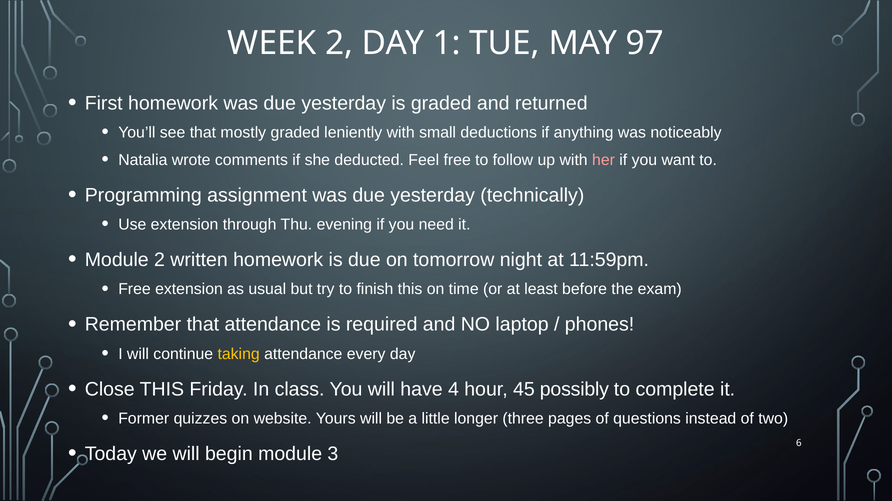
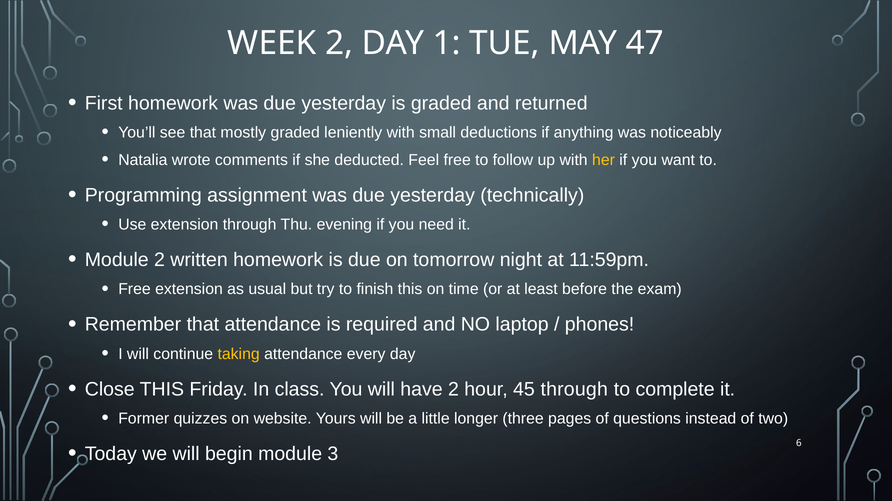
97: 97 -> 47 (645, 43)
her colour: pink -> yellow (604, 160)
have 4: 4 -> 2 (453, 390)
45 possibly: possibly -> through (574, 390)
